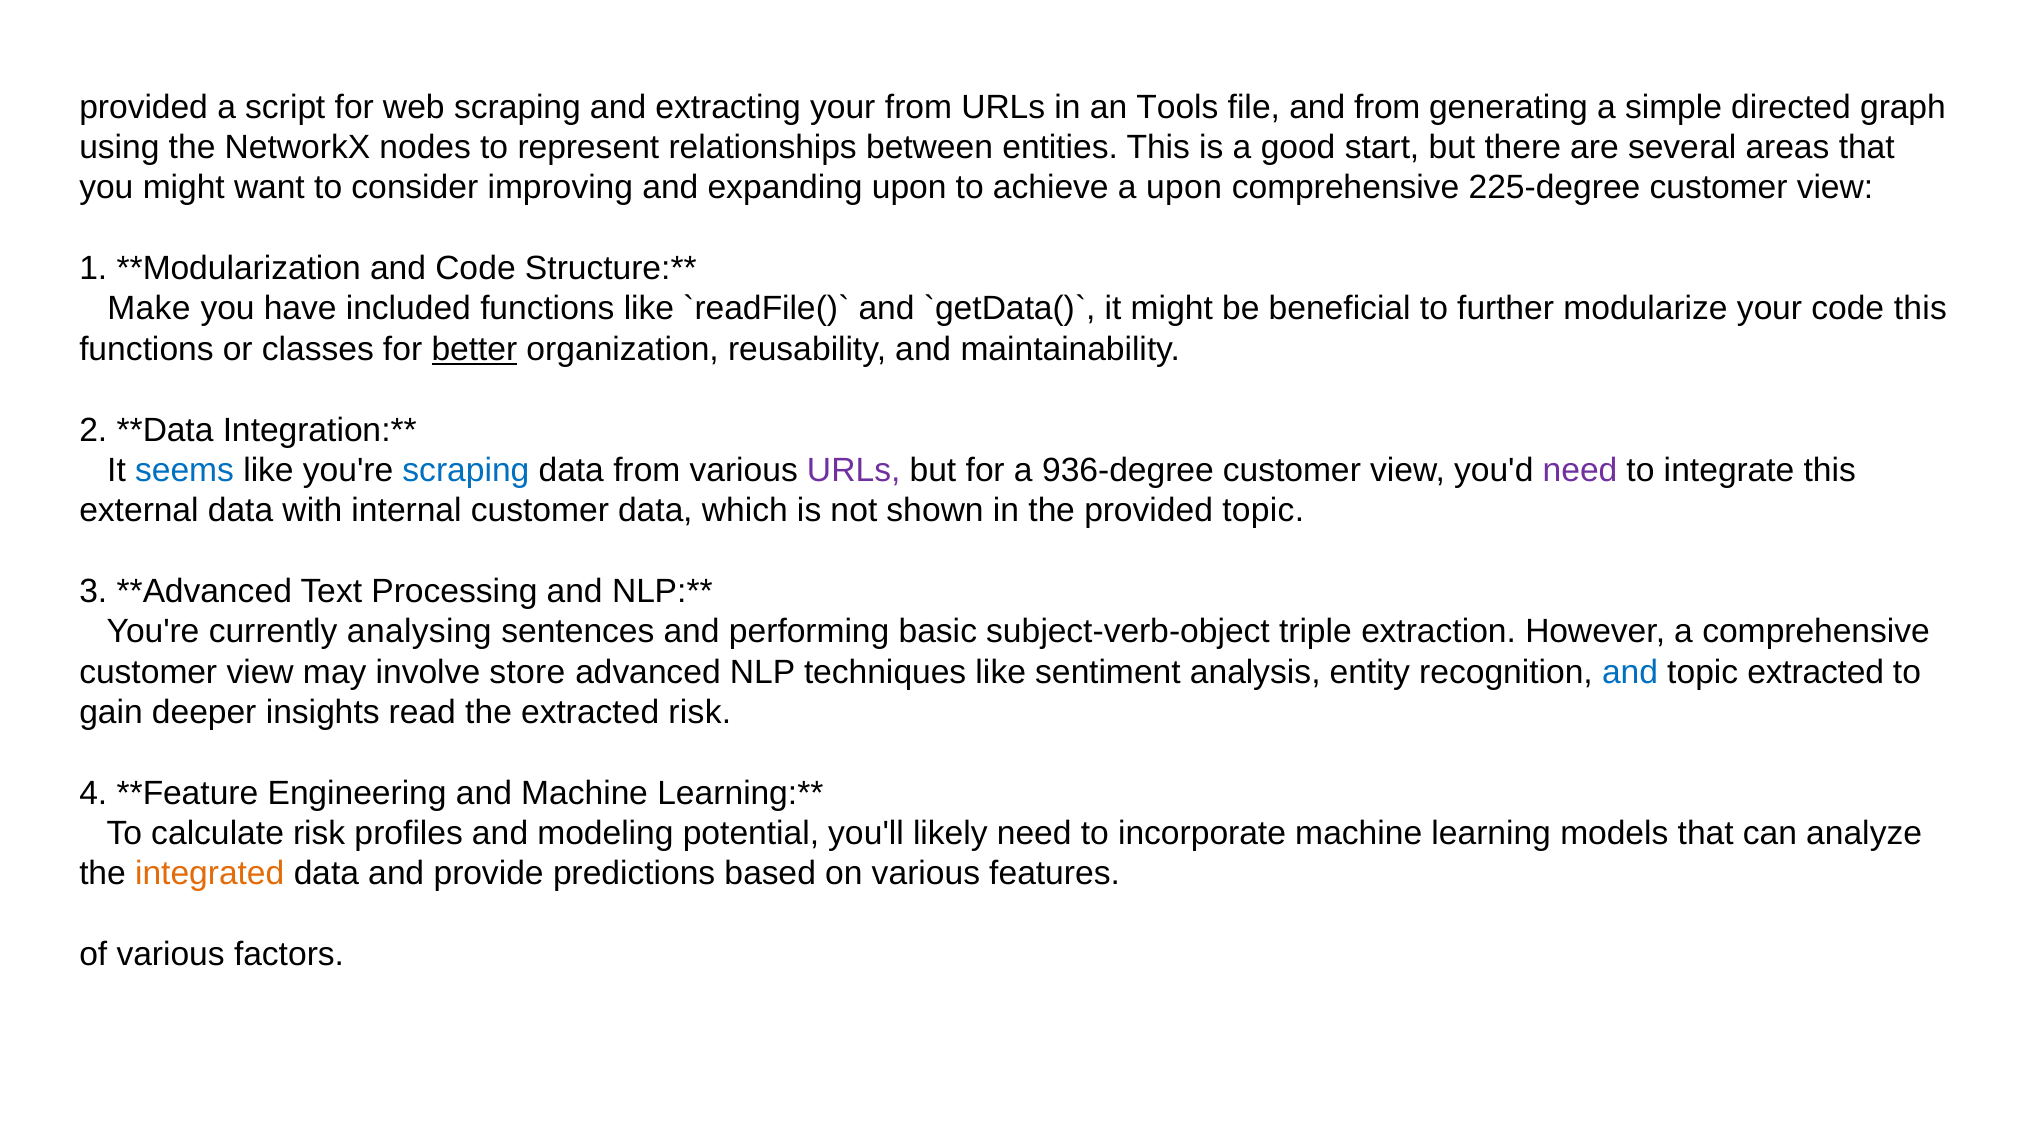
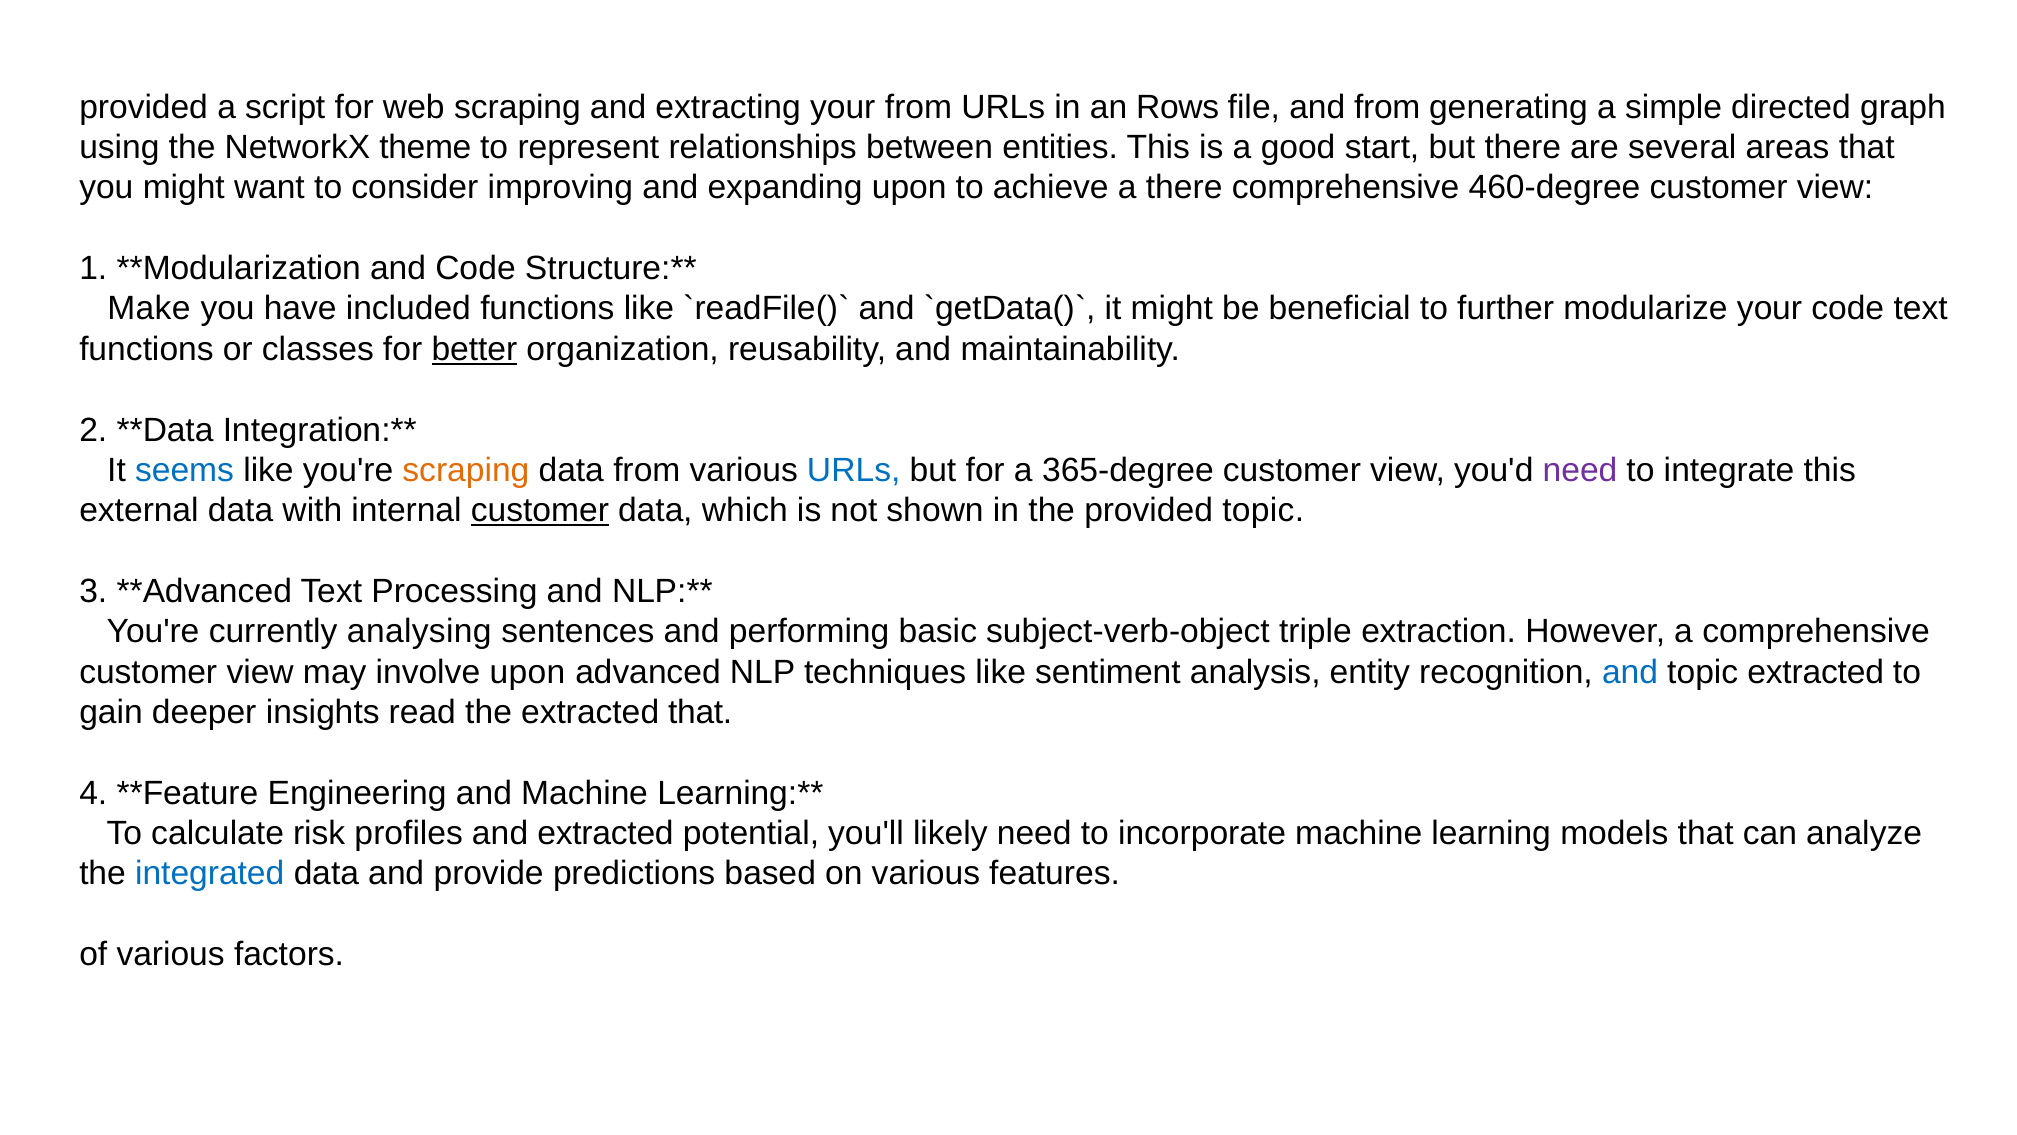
Tools: Tools -> Rows (1178, 107)
nodes: nodes -> theme (425, 147)
a upon: upon -> there (1184, 188)
225-degree: 225-degree -> 460-degree (1554, 188)
code this: this -> text (1921, 309)
scraping colour: blue -> orange (466, 470)
URLs colour: purple -> blue (854, 470)
936-degree: 936-degree -> 365-degree (1128, 470)
customer underline: none -> present (540, 510)
involve store: store -> upon (527, 672)
extracted risk: risk -> that (700, 712)
and modeling: modeling -> extracted (606, 833)
integrated colour: orange -> blue (210, 874)
